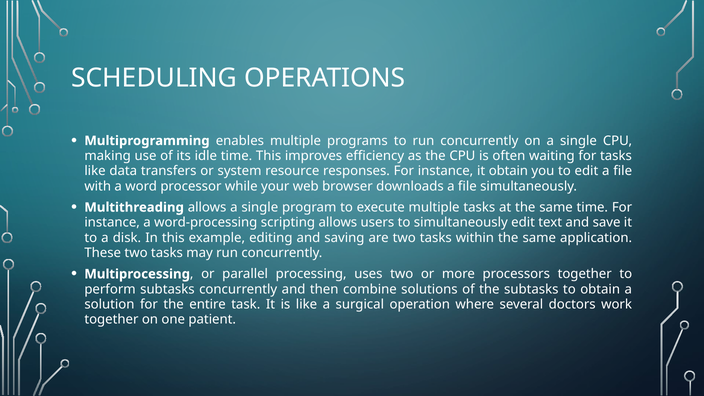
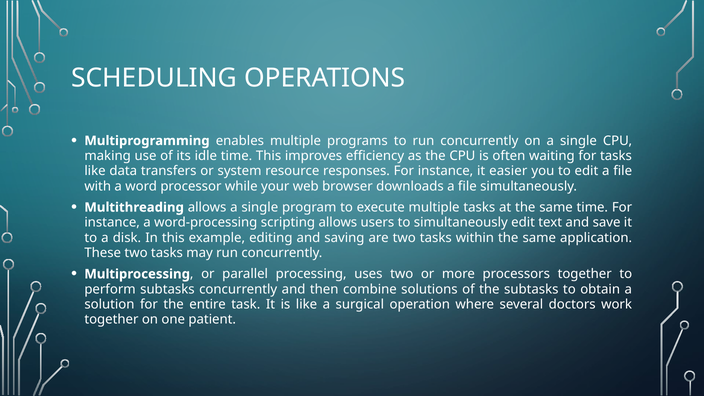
it obtain: obtain -> easier (508, 171)
